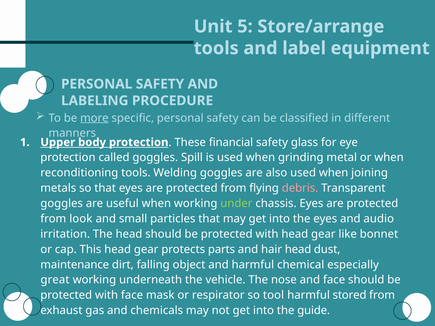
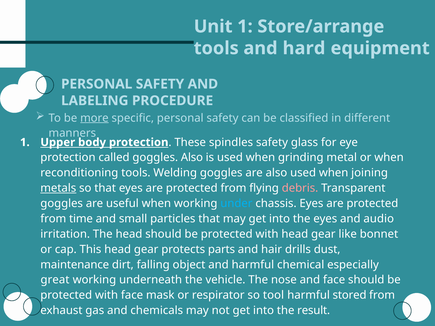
Unit 5: 5 -> 1 (245, 26)
label: label -> hard (304, 48)
financial: financial -> spindles (231, 142)
goggles Spill: Spill -> Also (192, 158)
metals underline: none -> present (58, 188)
under colour: light green -> light blue (236, 204)
look: look -> time (81, 219)
hair head: head -> drills (298, 250)
guide: guide -> result (314, 311)
